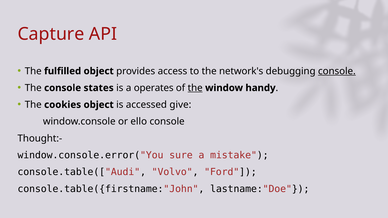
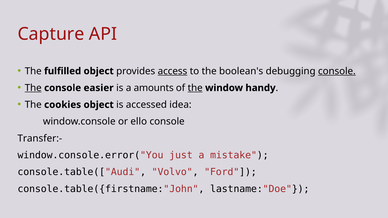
access underline: none -> present (172, 71)
network's: network's -> boolean's (241, 71)
The underline: none -> present (33, 88)
states: states -> easier (99, 88)
operates: operates -> amounts (154, 88)
give: give -> idea (180, 105)
Thought:-: Thought:- -> Transfer:- (40, 139)
sure: sure -> just (181, 155)
